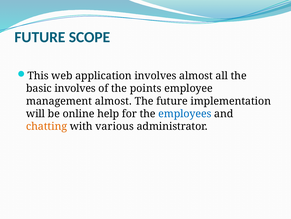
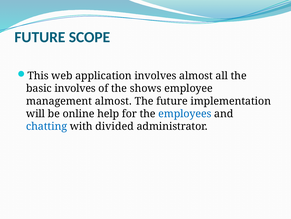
points: points -> shows (146, 88)
chatting colour: orange -> blue (47, 126)
various: various -> divided (115, 126)
